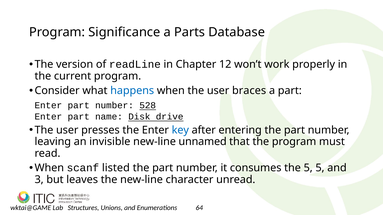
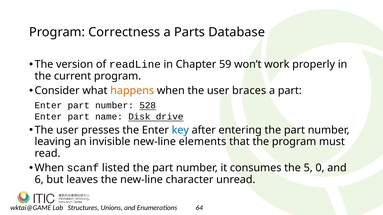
Significance: Significance -> Correctness (124, 32)
12: 12 -> 59 (225, 65)
happens colour: blue -> orange (132, 91)
unnamed: unnamed -> elements (202, 142)
5 5: 5 -> 0 (320, 168)
3: 3 -> 6 (39, 180)
